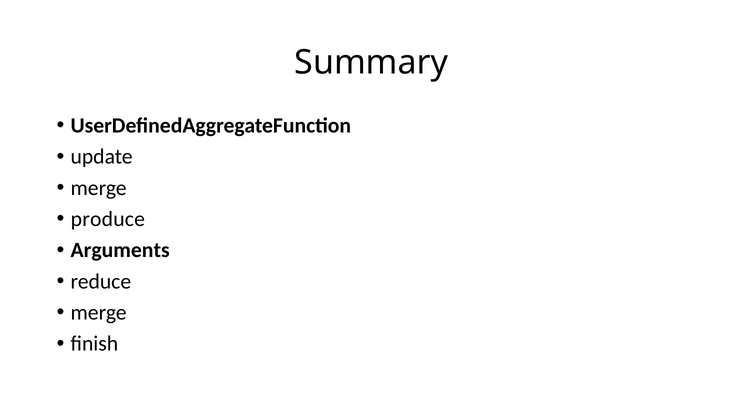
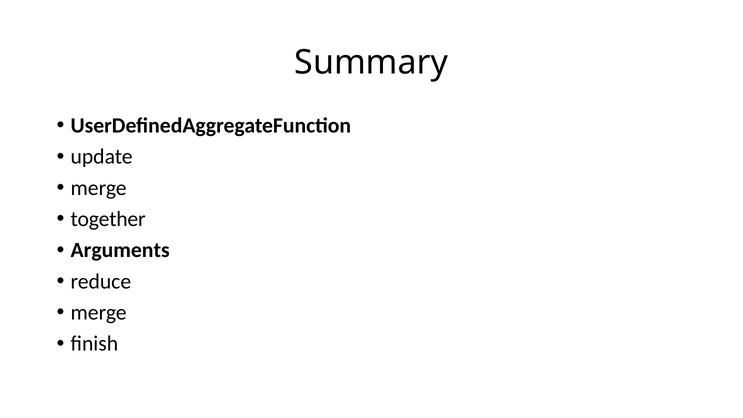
produce: produce -> together (108, 219)
